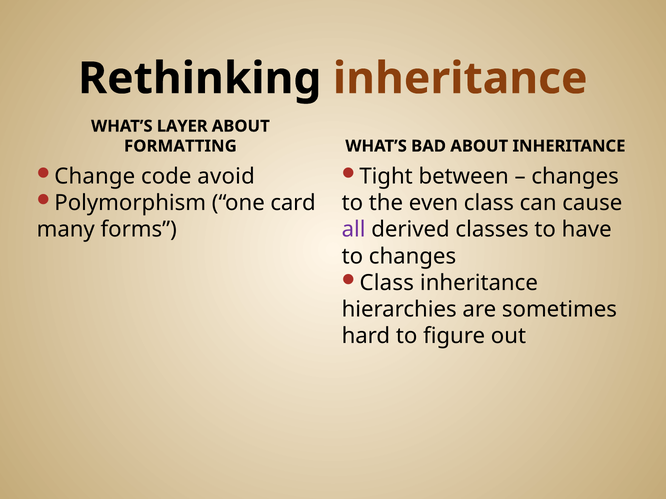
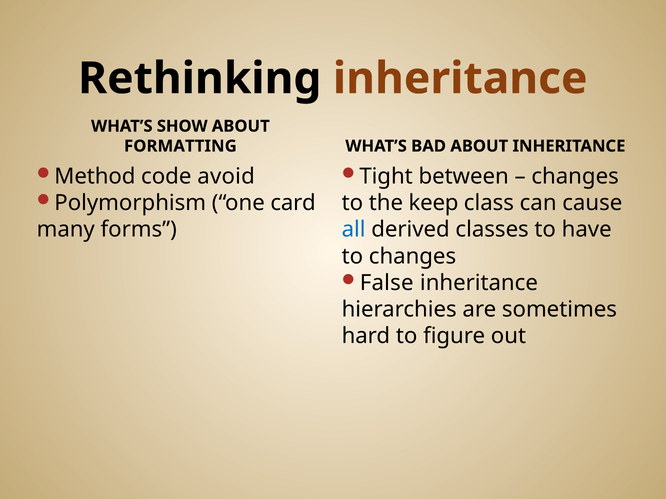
LAYER: LAYER -> SHOW (182, 126)
Change: Change -> Method (95, 177)
even: even -> keep (434, 203)
all colour: purple -> blue (354, 230)
Class: Class -> False (387, 283)
